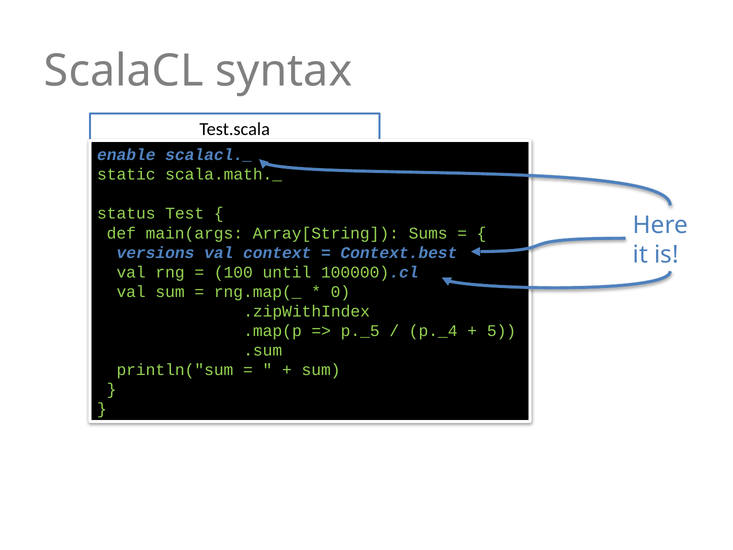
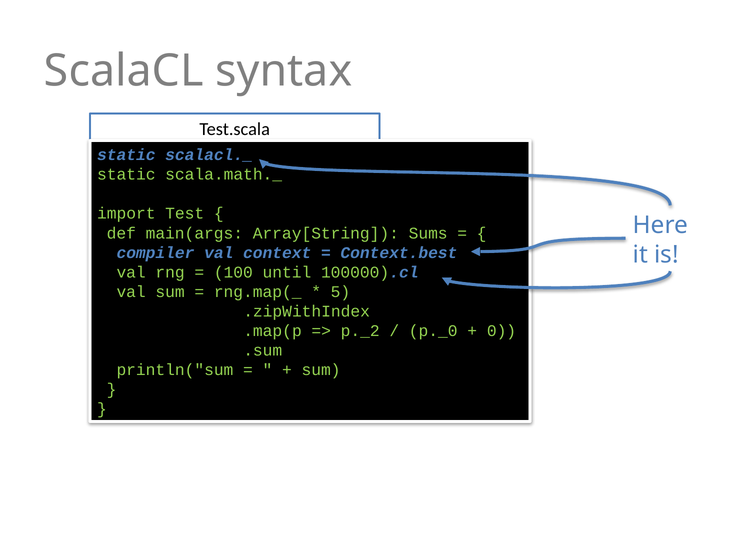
enable: enable -> static (126, 155)
status: status -> import (126, 214)
versions: versions -> compiler (155, 253)
0: 0 -> 5 (340, 292)
p._5: p._5 -> p._2 (360, 331)
p._4: p._4 -> p._0 (433, 331)
5: 5 -> 0 (502, 331)
